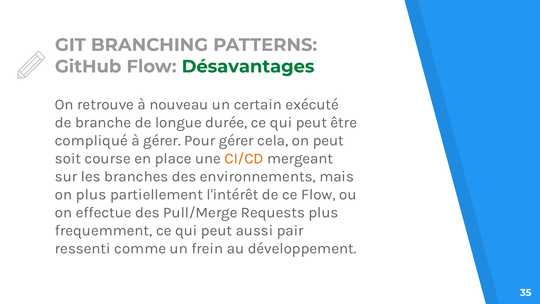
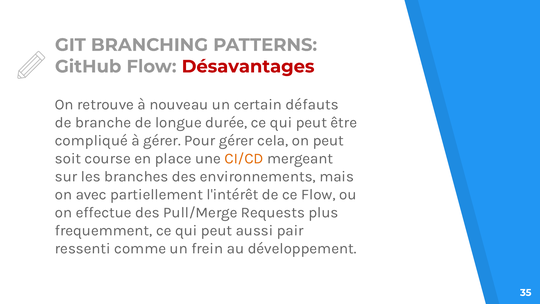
Désavantages colour: green -> red (248, 66)
exécuté: exécuté -> défauts (312, 104)
on plus: plus -> avec (91, 194)
